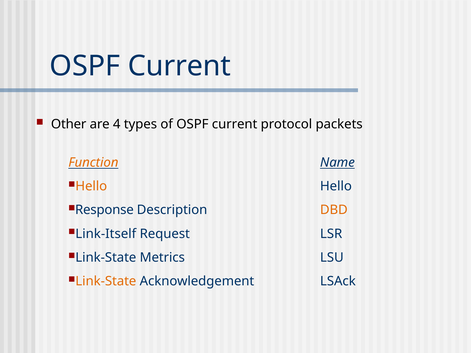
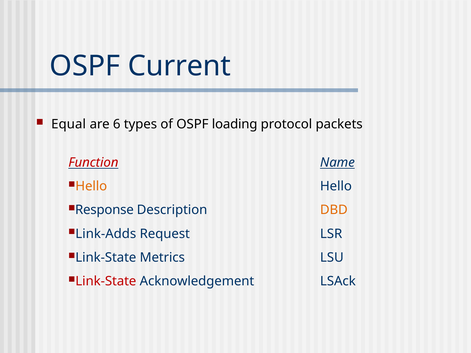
Other: Other -> Equal (69, 124)
4: 4 -> 6 (117, 124)
of OSPF current: current -> loading (235, 124)
Function colour: orange -> red (93, 162)
Link-Itself: Link-Itself -> Link-Adds (106, 234)
Link-State colour: orange -> red (106, 282)
